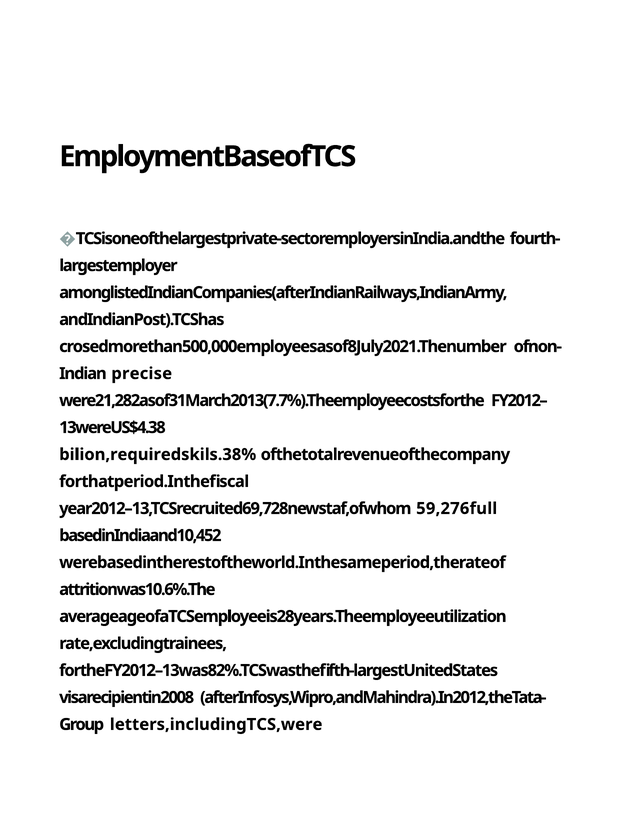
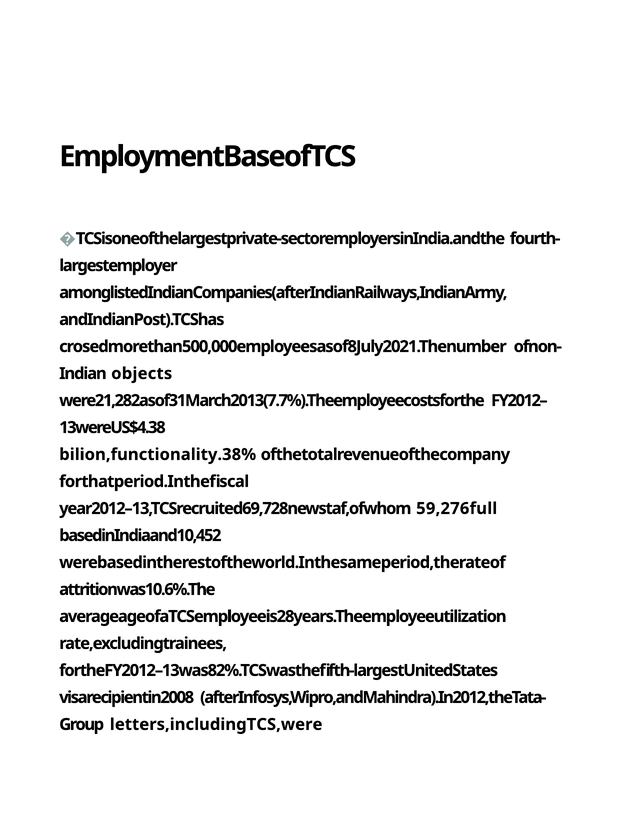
precise: precise -> objects (142, 373)
bilion,requiredskils.38%: bilion,requiredskils.38% -> bilion,functionality.38% (158, 454)
